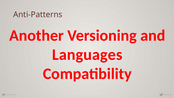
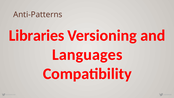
Another: Another -> Libraries (37, 35)
